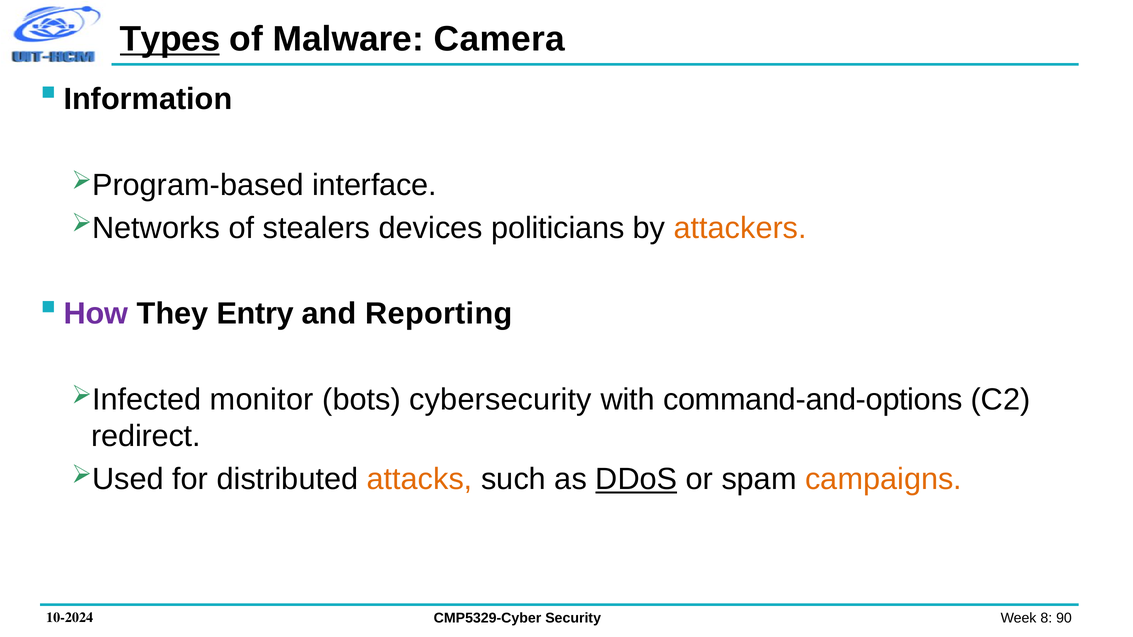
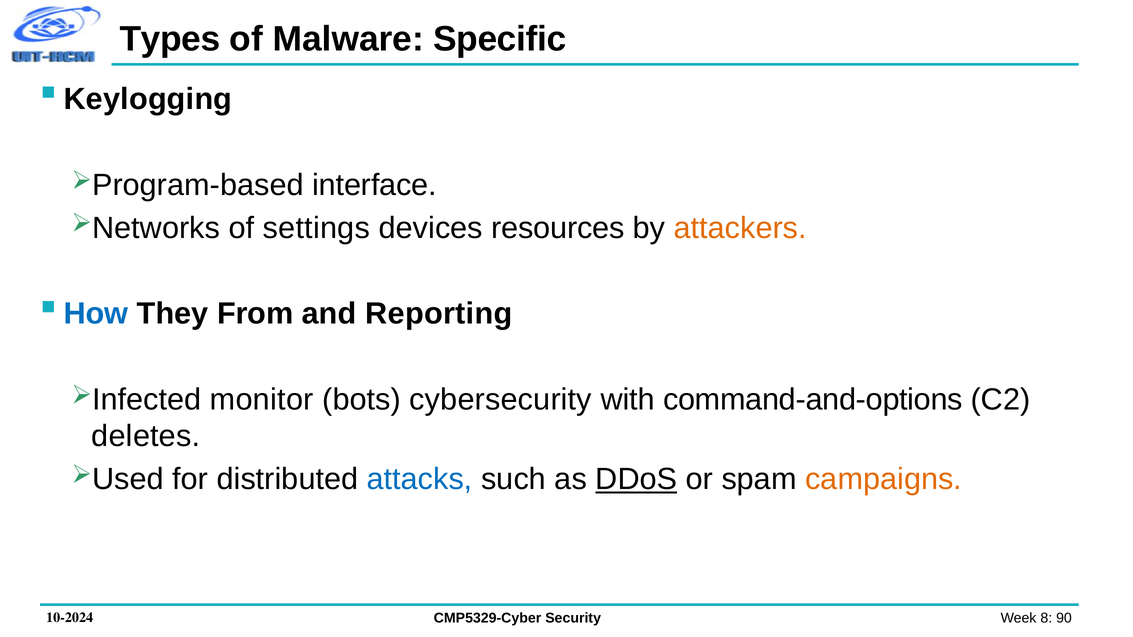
Types underline: present -> none (170, 39)
Camera: Camera -> Specific (500, 39)
Information: Information -> Keylogging (148, 99)
stealers: stealers -> settings (316, 228)
politicians: politicians -> resources (558, 228)
How colour: purple -> blue (96, 314)
Entry: Entry -> From (255, 314)
redirect: redirect -> deletes (146, 436)
attacks colour: orange -> blue (420, 479)
